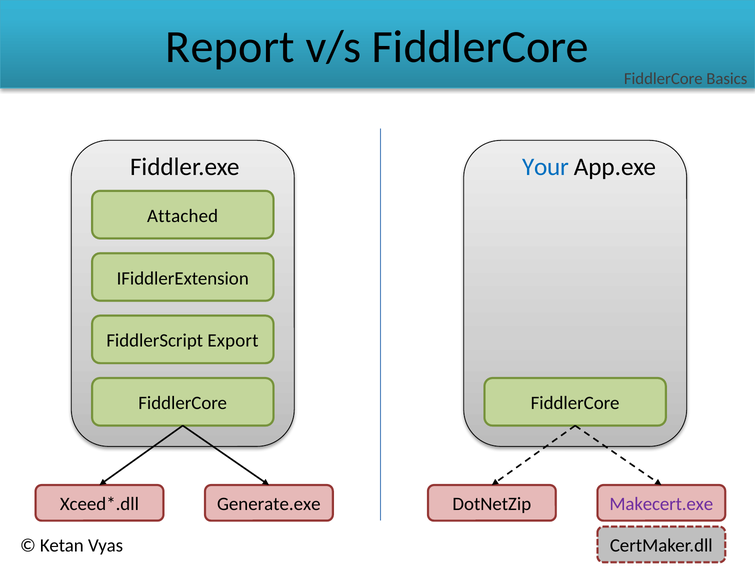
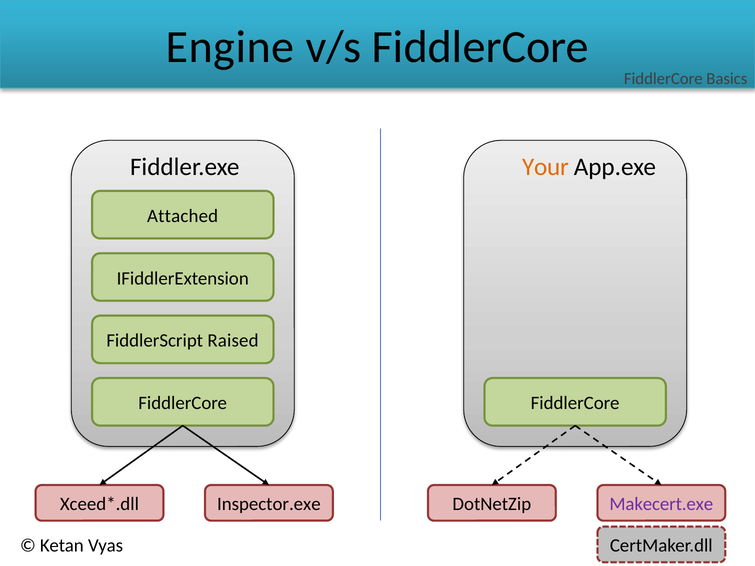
Report: Report -> Engine (230, 47)
Your colour: blue -> orange (545, 167)
Export: Export -> Raised (233, 341)
Generate.exe: Generate.exe -> Inspector.exe (269, 504)
